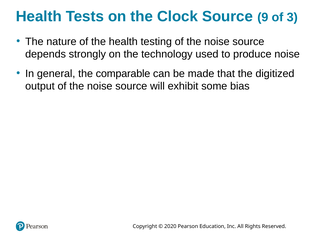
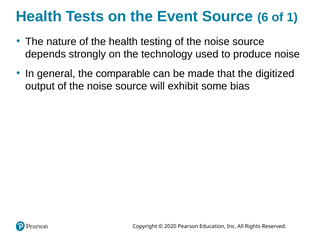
Clock: Clock -> Event (177, 16)
9: 9 -> 6 (263, 17)
3: 3 -> 1 (292, 17)
